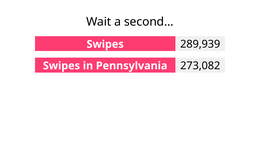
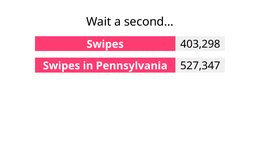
289,939: 289,939 -> 403,298 (200, 44)
273,082: 273,082 -> 527,347 (200, 66)
